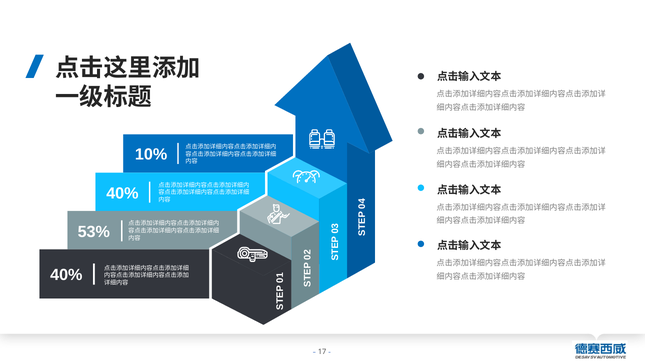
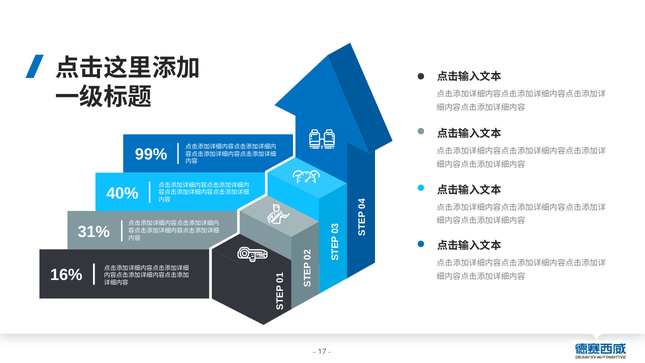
10%: 10% -> 99% (151, 154)
53%: 53% -> 31% (94, 232)
40%: 40% -> 16% (66, 275)
